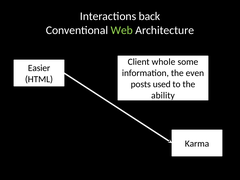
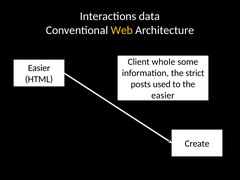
back: back -> data (149, 16)
Web colour: light green -> yellow (122, 30)
even: even -> strict (195, 73)
ability: ability -> easier (163, 95)
Karma: Karma -> Create (197, 144)
